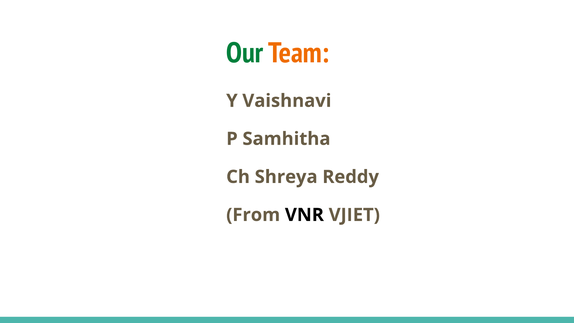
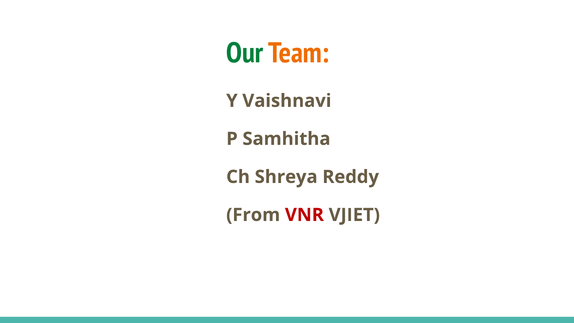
VNR colour: black -> red (304, 215)
